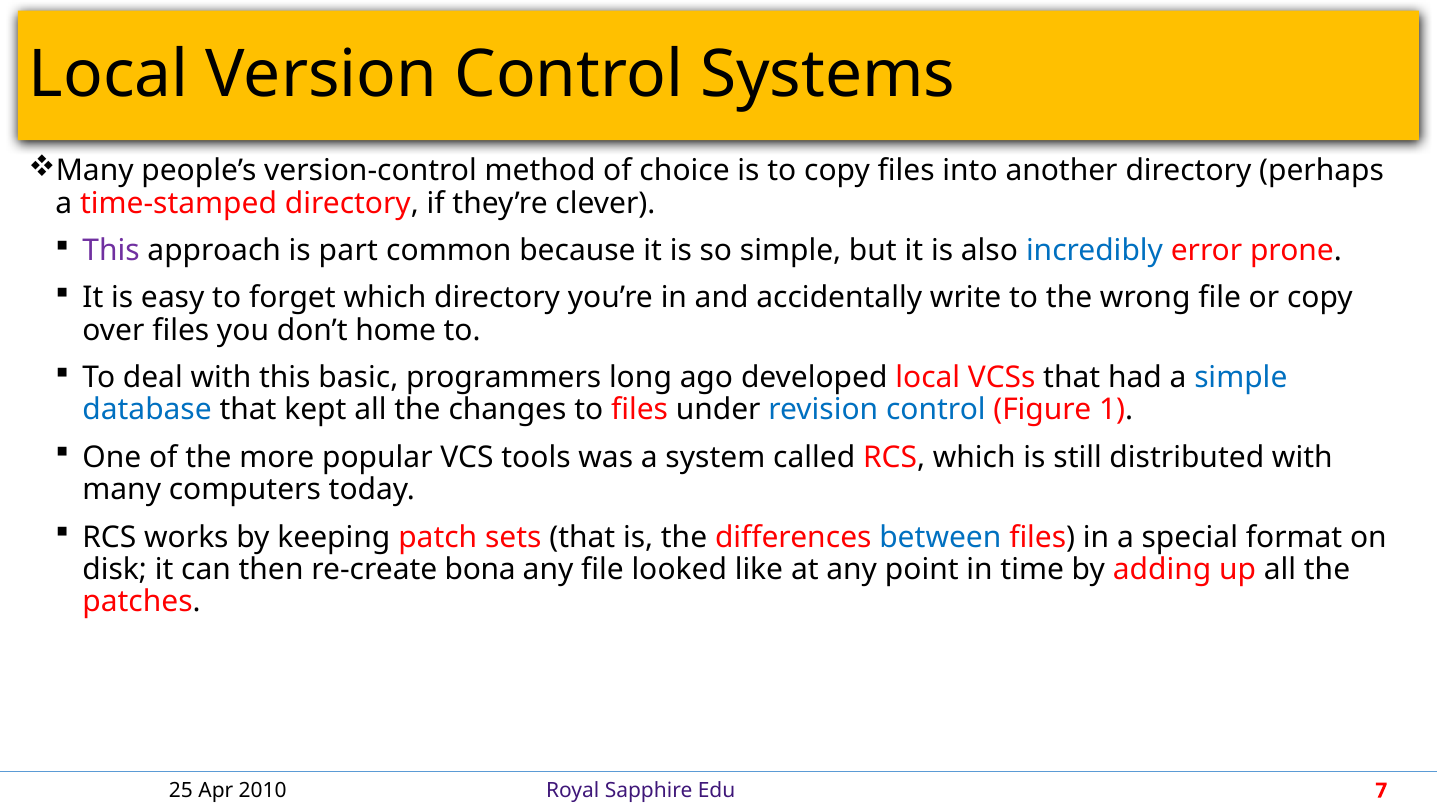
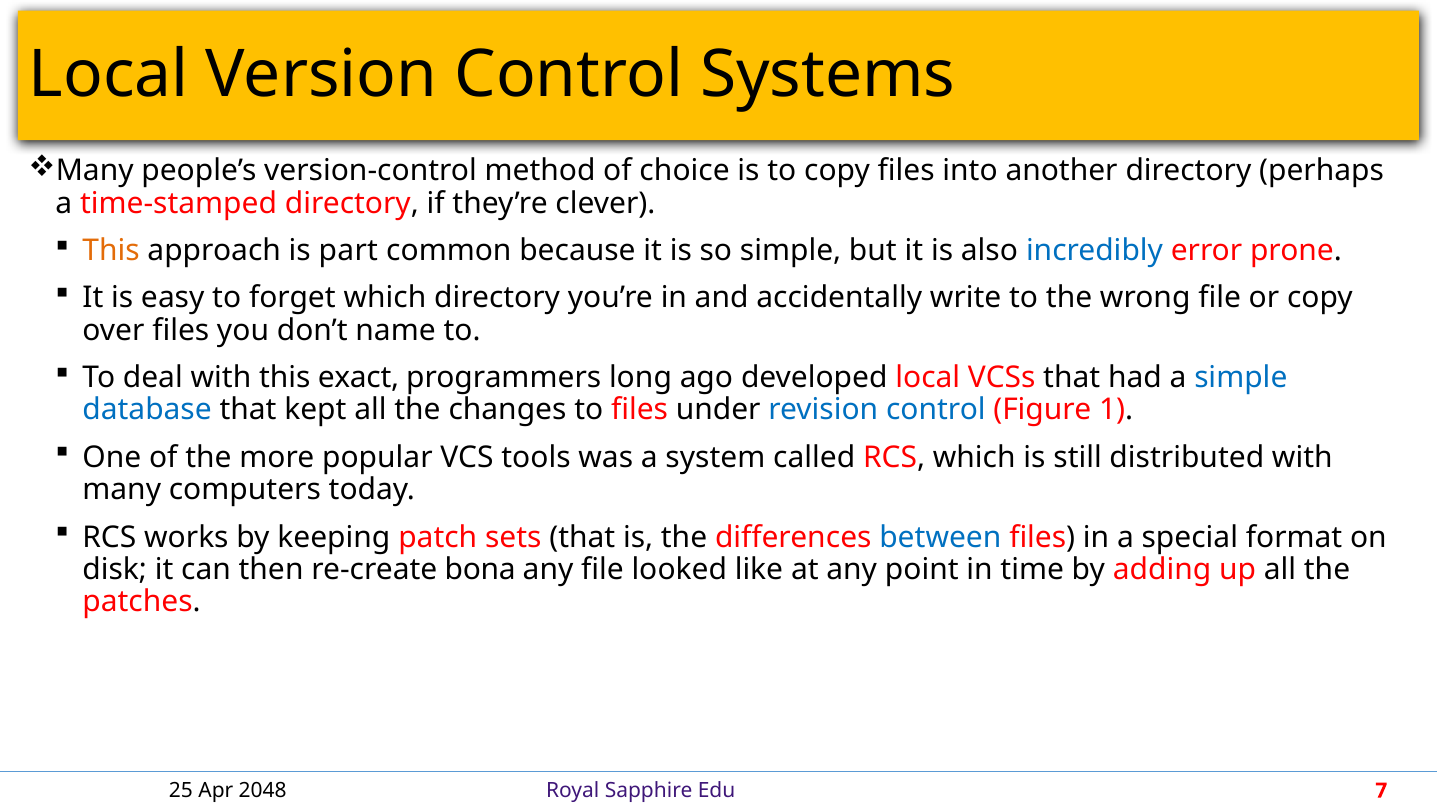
This colour: purple -> orange (111, 250)
home: home -> name (396, 330)
basic: basic -> exact (358, 377)
2010: 2010 -> 2048 (263, 790)
